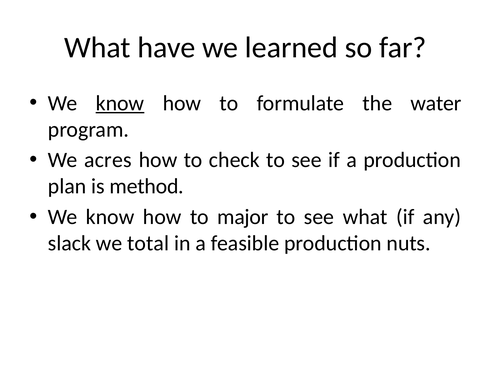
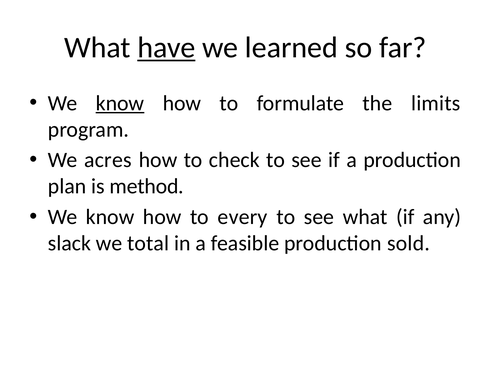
have underline: none -> present (166, 48)
water: water -> limits (436, 103)
major: major -> every (243, 217)
nuts: nuts -> sold (408, 243)
